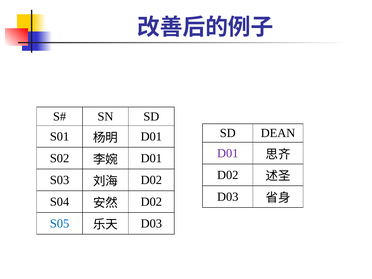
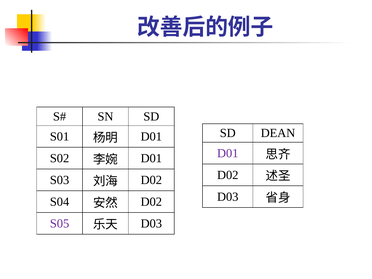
S05 colour: blue -> purple (60, 223)
